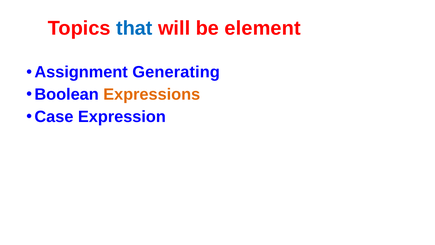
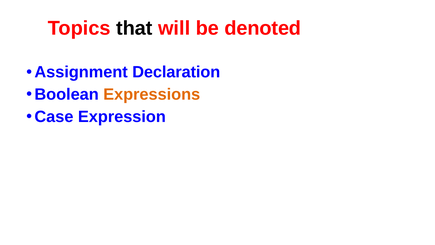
that colour: blue -> black (134, 28)
element: element -> denoted (263, 28)
Generating: Generating -> Declaration (176, 72)
